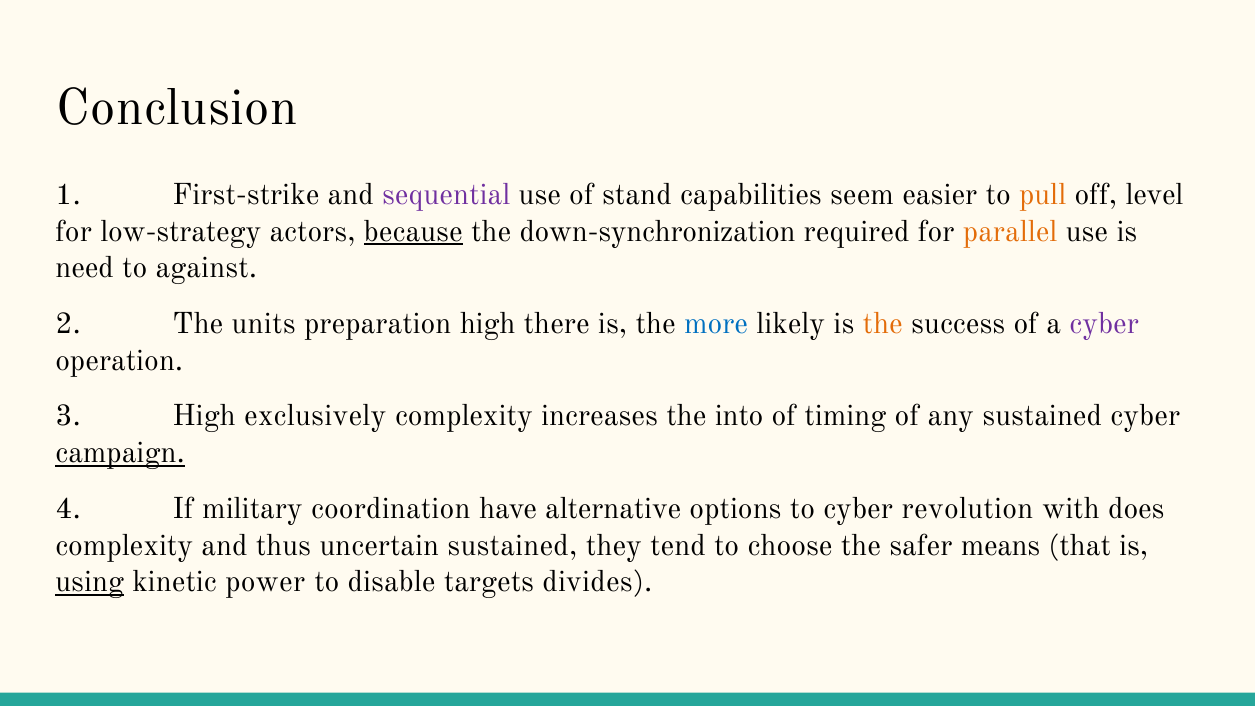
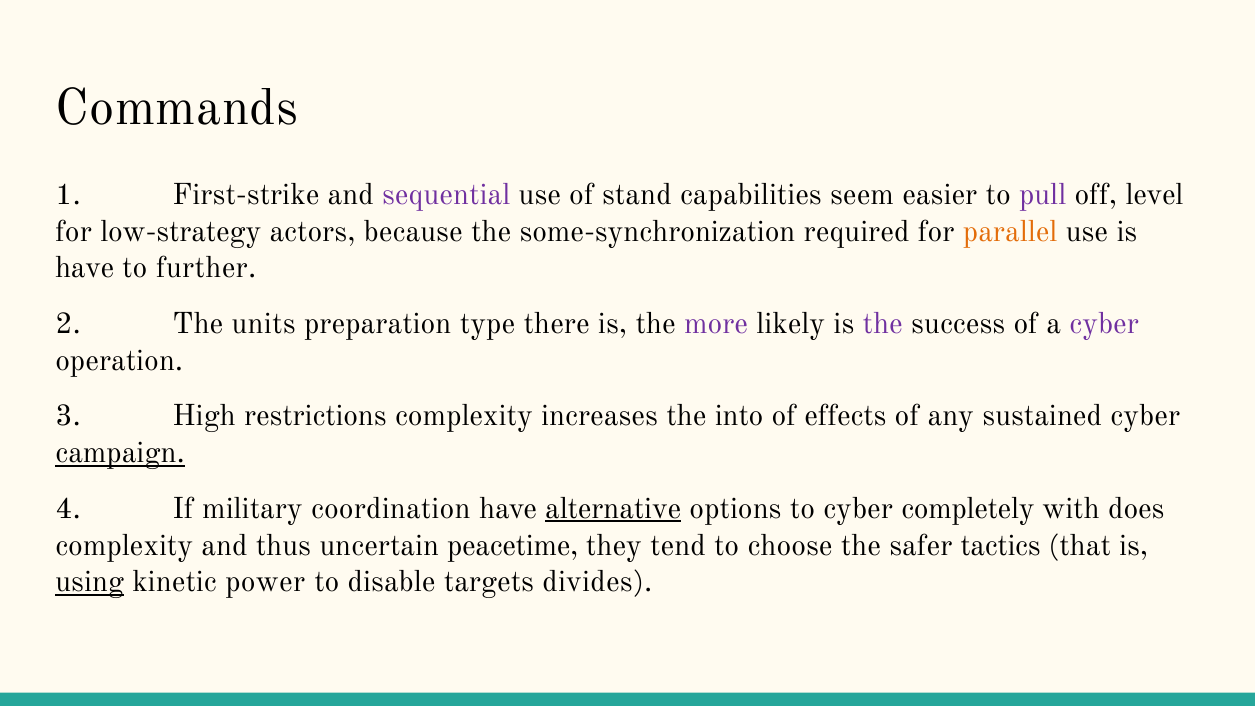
Conclusion: Conclusion -> Commands (177, 107)
pull colour: orange -> purple (1043, 194)
because underline: present -> none (413, 231)
down-synchronization: down-synchronization -> some-synchronization (657, 231)
need: need -> have (85, 268)
against: against -> further (206, 268)
preparation high: high -> type (488, 324)
more colour: blue -> purple (716, 324)
the colour: orange -> purple (883, 324)
exclusively: exclusively -> restrictions (315, 416)
timing: timing -> effects (846, 416)
alternative underline: none -> present (613, 508)
revolution: revolution -> completely (968, 508)
uncertain sustained: sustained -> peacetime (513, 545)
means: means -> tactics (1001, 545)
